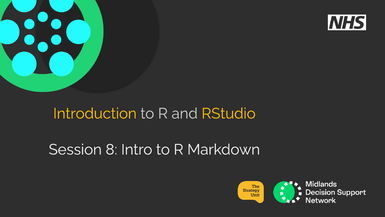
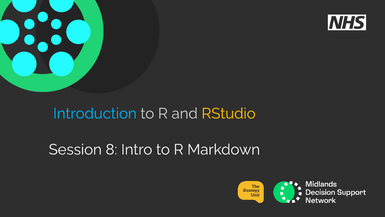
Introduction colour: yellow -> light blue (95, 113)
